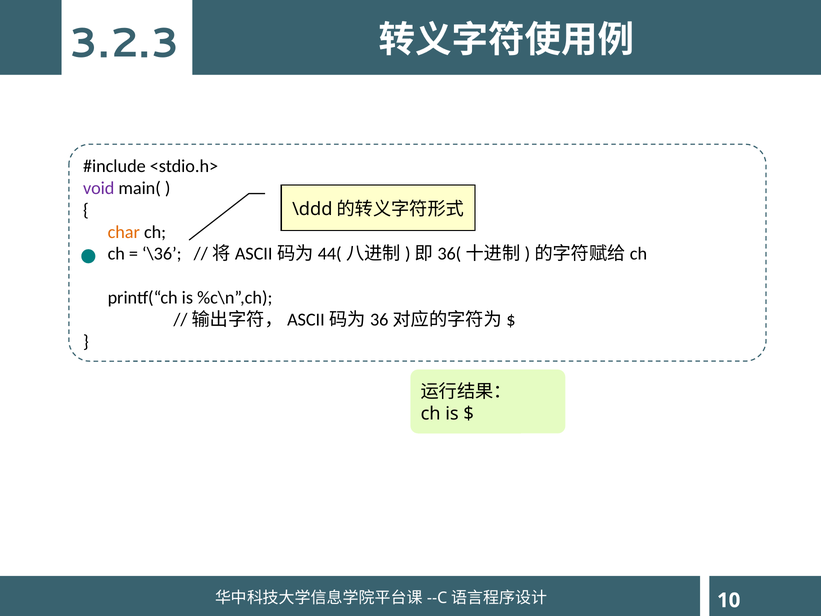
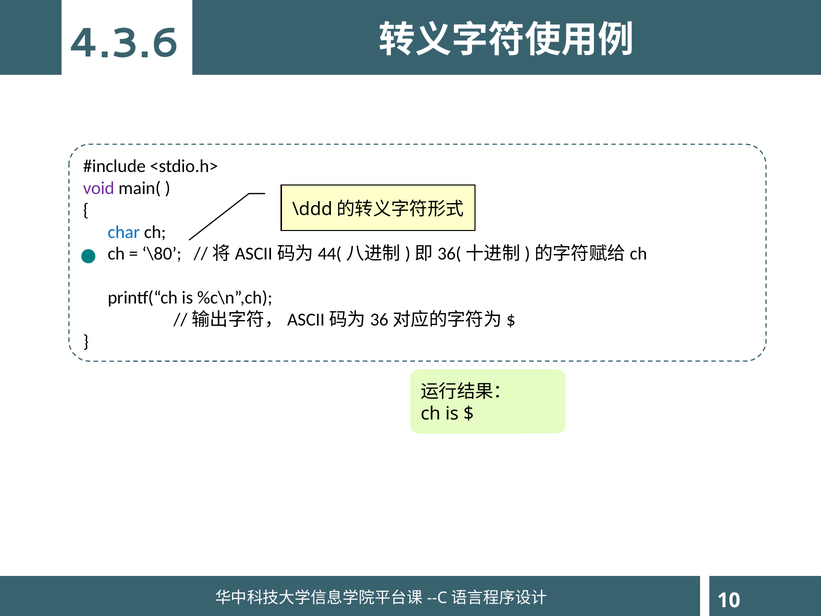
3.2.3: 3.2.3 -> 4.3.6 (124, 43)
char colour: orange -> blue (124, 232)
\36: \36 -> \80 (162, 254)
